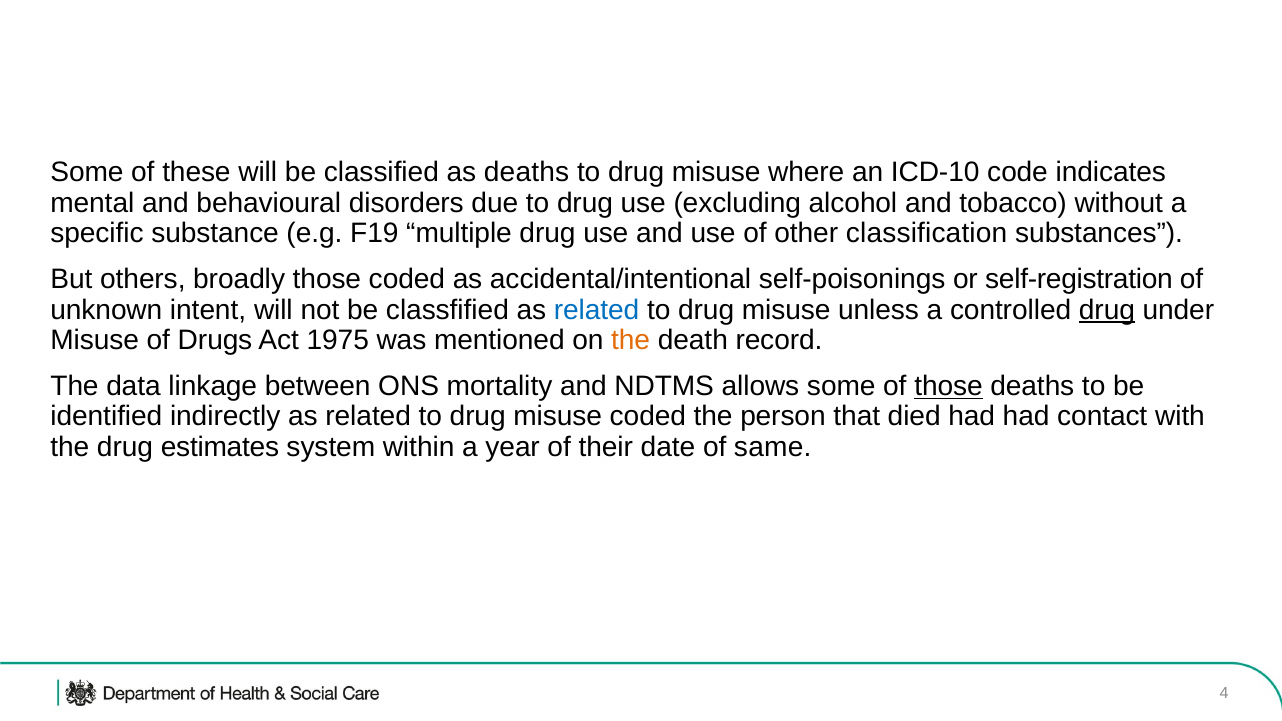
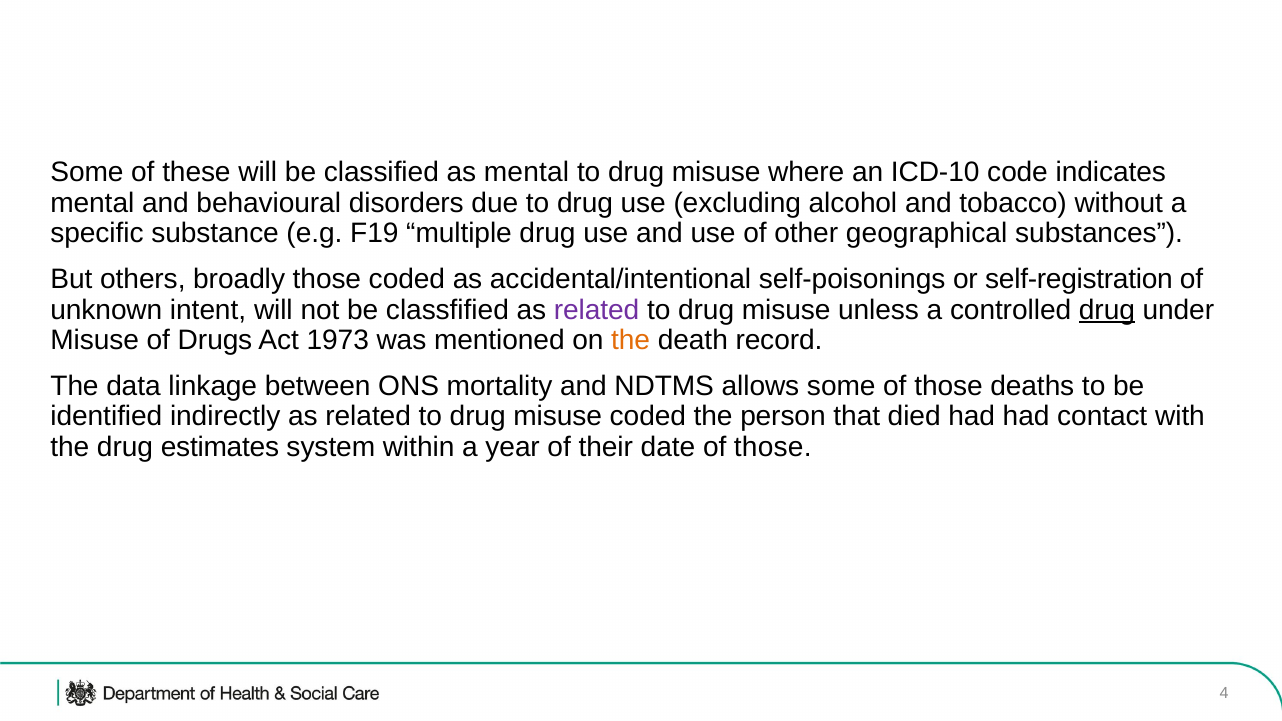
deaths: deaths -> mental (527, 173)
classification: classification -> geographical (927, 233)
related colour: blue -> purple (597, 310)
1975: 1975 -> 1973 (338, 340)
those underline: present -> none (949, 386)
date of same: same -> those (773, 447)
